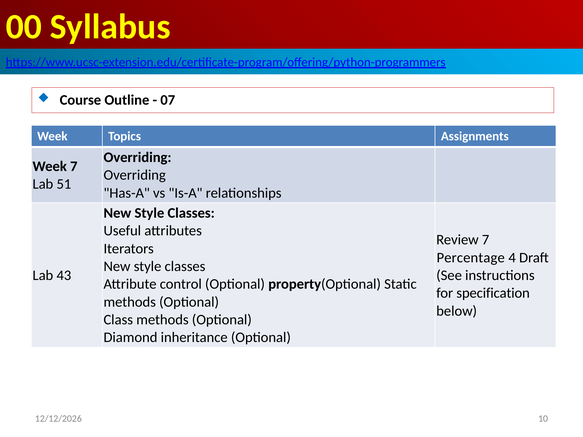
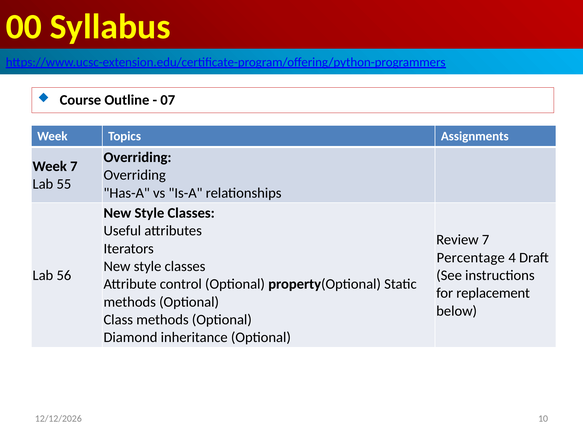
51: 51 -> 55 (64, 184)
43: 43 -> 56 (64, 275)
specification: specification -> replacement (493, 293)
